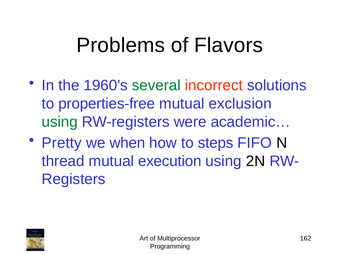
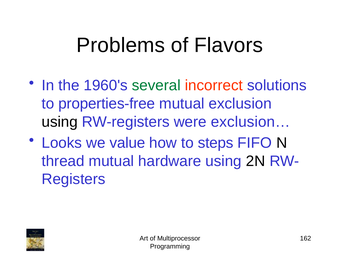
using colour: green -> black (60, 122)
academic…: academic… -> exclusion… (251, 122)
Pretty: Pretty -> Looks (62, 143)
when: when -> value (127, 143)
execution: execution -> hardware (170, 161)
